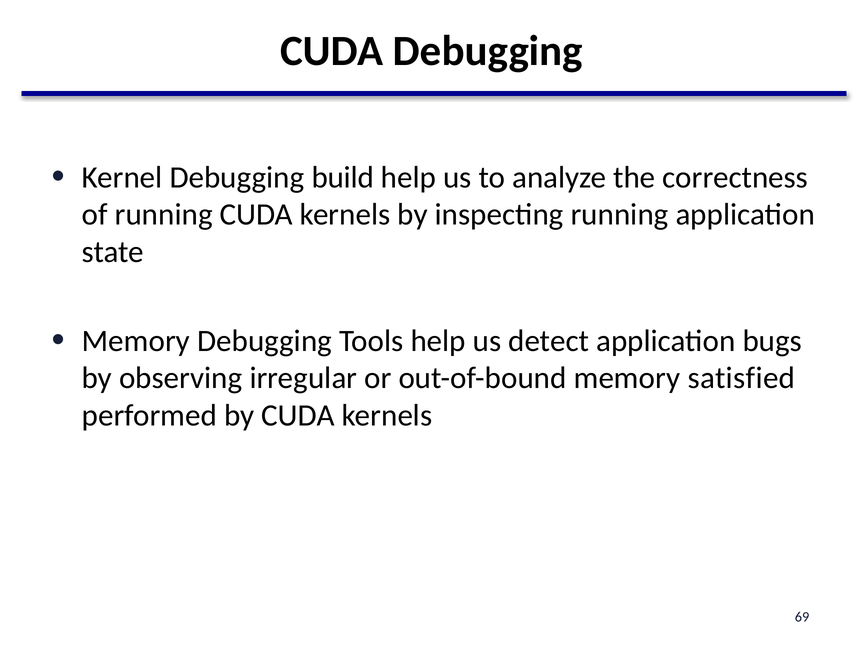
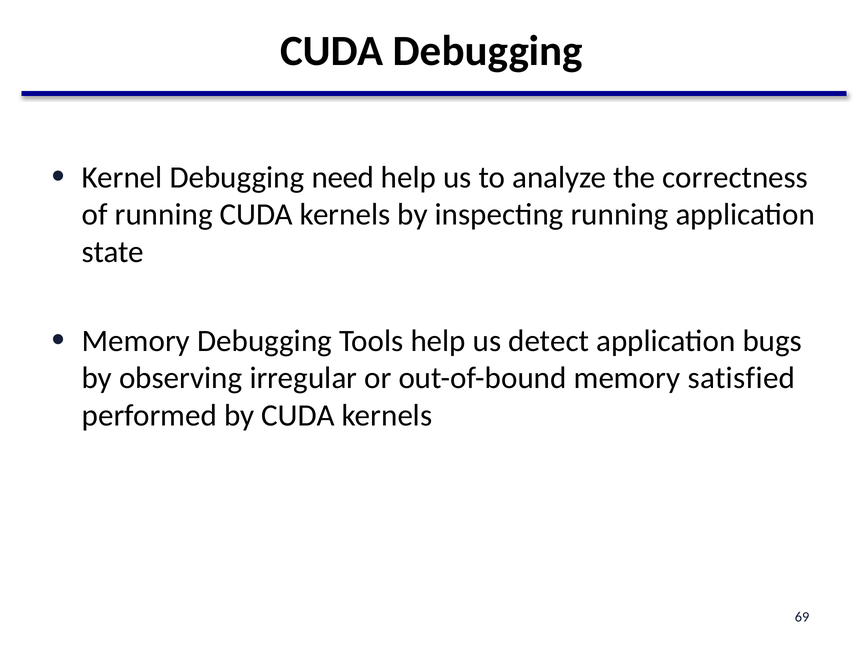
build: build -> need (343, 177)
